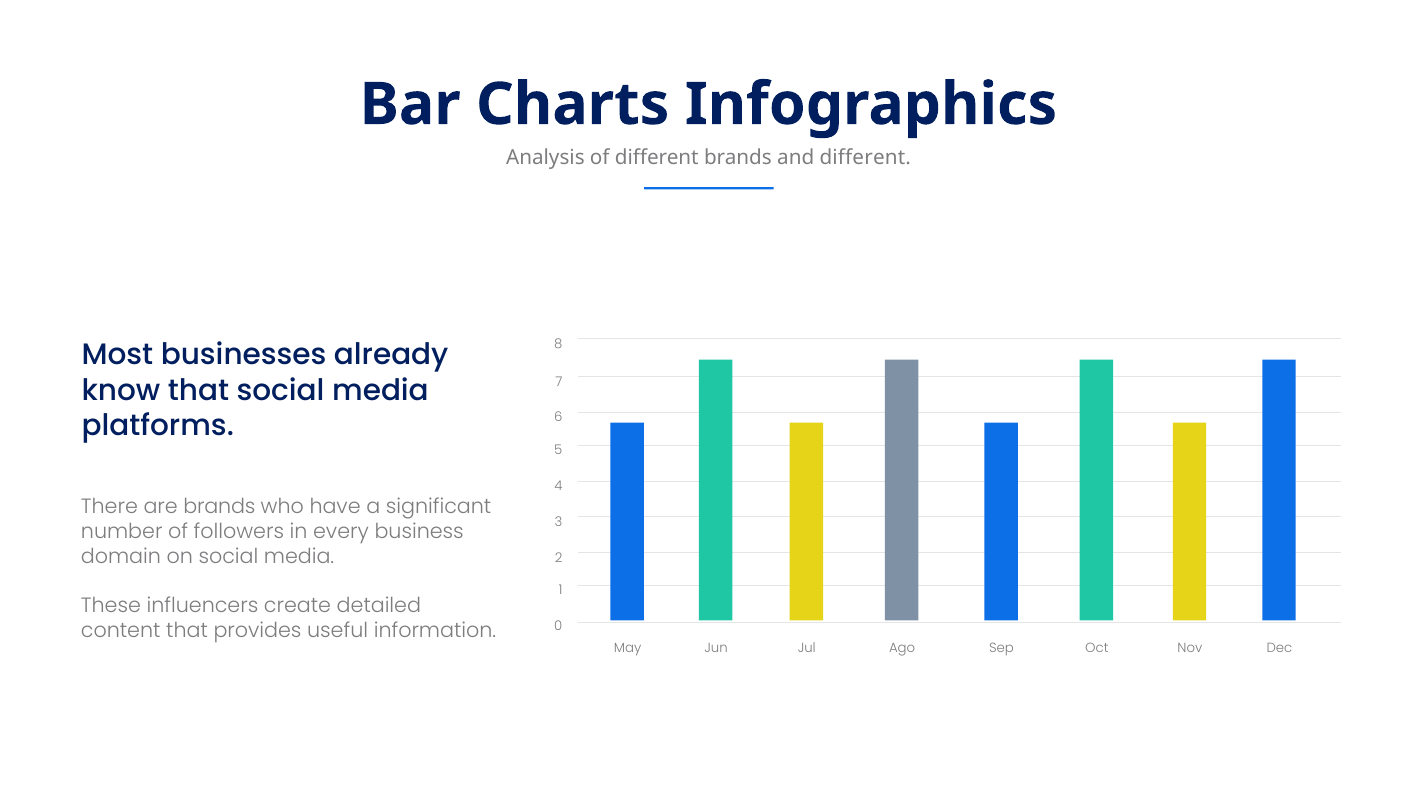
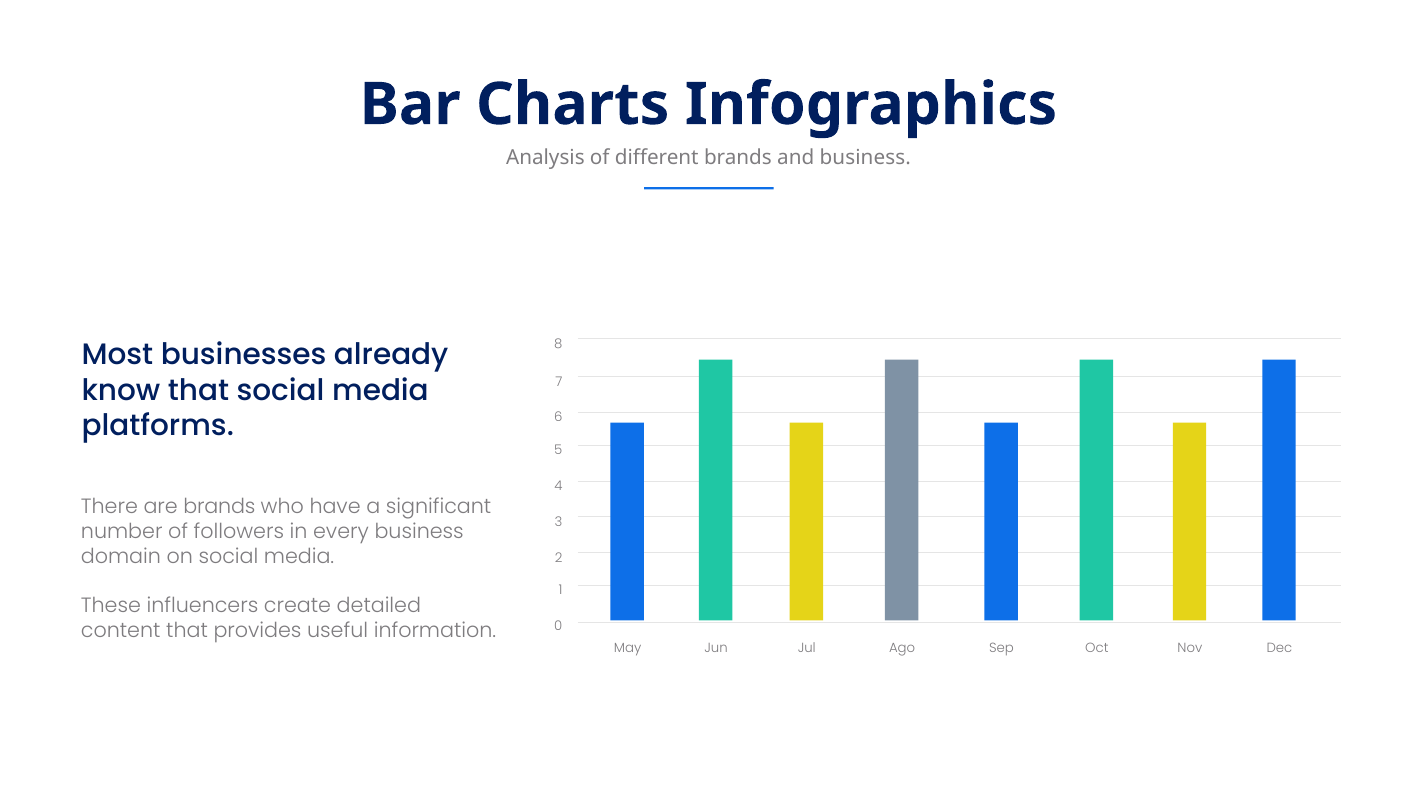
and different: different -> business (865, 158)
